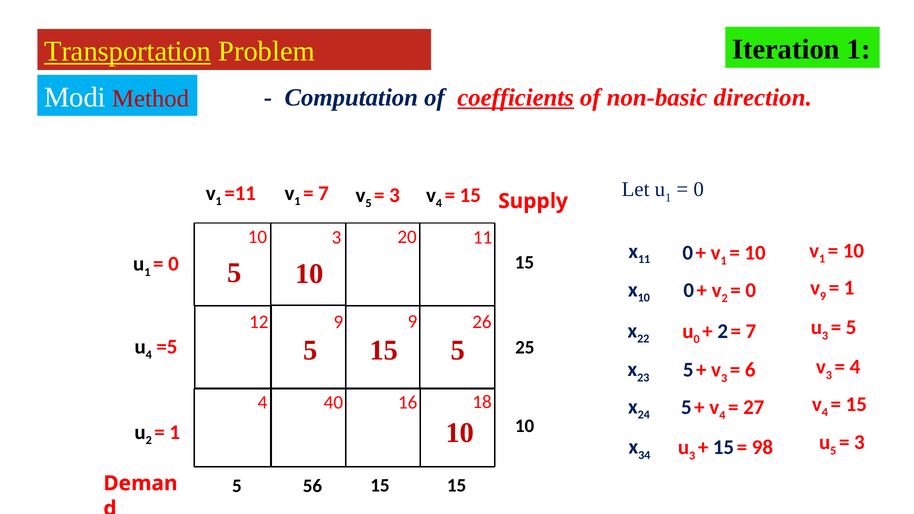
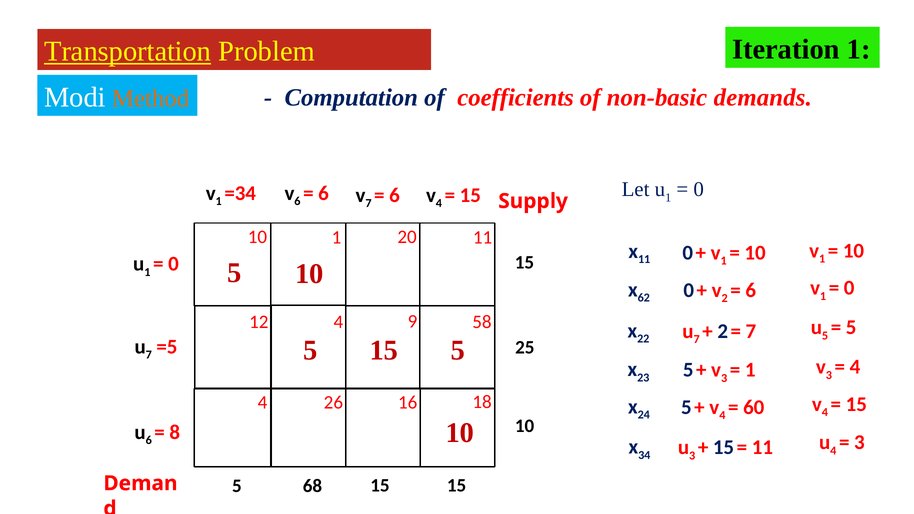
Method colour: red -> orange (151, 99)
coefficients underline: present -> none (516, 97)
direction: direction -> demands (763, 97)
=11: =11 -> =34 (240, 193)
1: 1 -> 6 (297, 202)
7: 7 -> 6 (324, 193)
5: 5 -> 7 (369, 203)
3: 3 -> 6 (394, 195)
10 3: 3 -> 1 (337, 237)
9: 9 -> 1 (823, 296)
1: 1 -> 0 (849, 288)
10: 10 -> 62 (644, 298)
0: 0 -> 6 (751, 290)
12 9: 9 -> 4 (338, 322)
26: 26 -> 58 (482, 322)
3: 3 -> 5 (825, 336)
0: 0 -> 7 (697, 340)
4: 4 -> 7 (149, 355)
6: 6 -> 1 (750, 370)
40: 40 -> 26 (333, 403)
27: 27 -> 60 (754, 407)
2: 2 -> 6 (149, 440)
1: 1 -> 8 (175, 432)
5: 5 -> 4 (833, 451)
98: 98 -> 11 (762, 448)
56: 56 -> 68 (312, 486)
